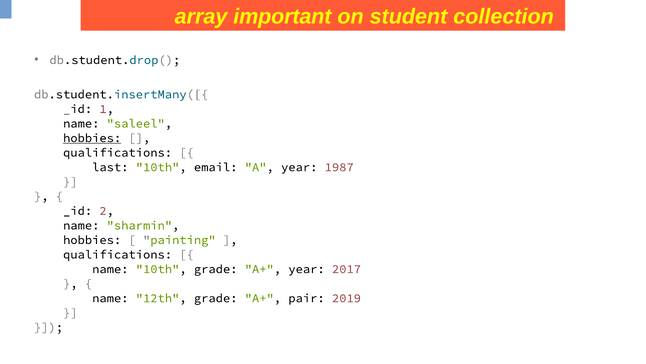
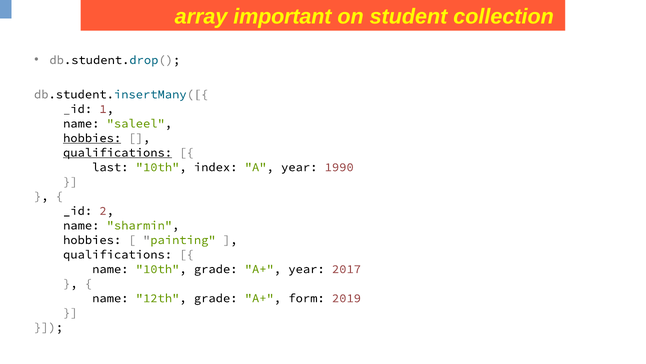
qualifications underline: none -> present (118, 152)
email: email -> index (216, 167)
1987: 1987 -> 1990 (339, 167)
pair: pair -> form (307, 298)
